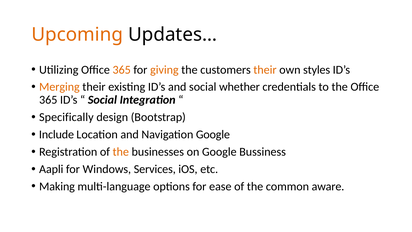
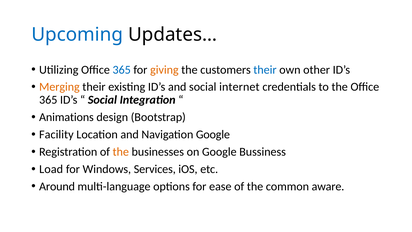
Upcoming colour: orange -> blue (77, 35)
365 colour: orange -> blue (122, 70)
their colour: orange -> blue (265, 70)
styles: styles -> other (317, 70)
whether: whether -> internet (239, 87)
Specifically: Specifically -> Animations (66, 117)
Include: Include -> Facility (56, 134)
Aapli: Aapli -> Load (51, 169)
Making: Making -> Around (57, 186)
